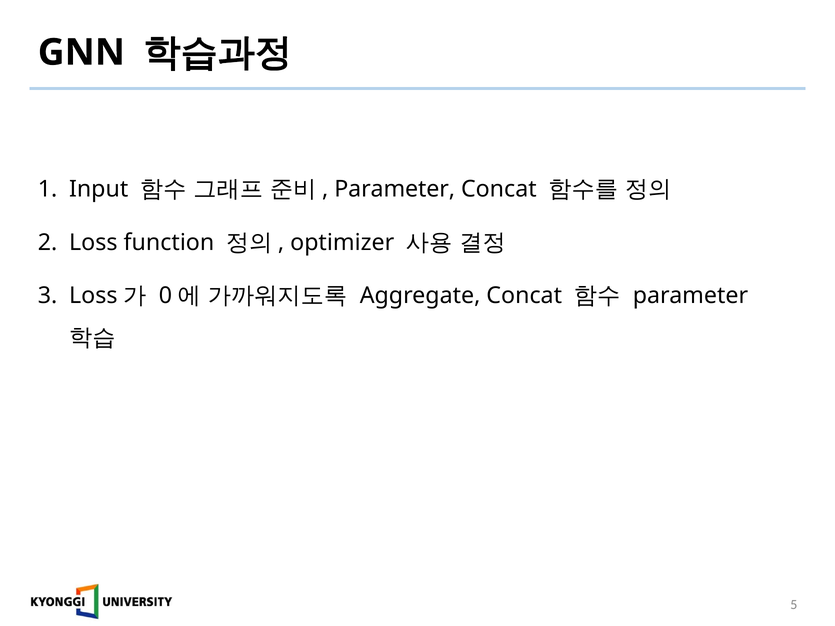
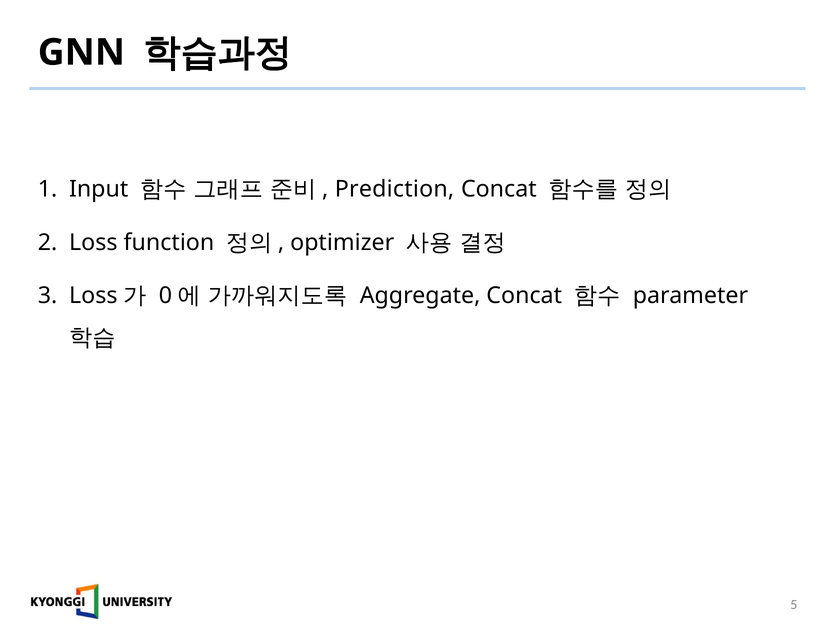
Parameter: Parameter -> Prediction (394, 189)
